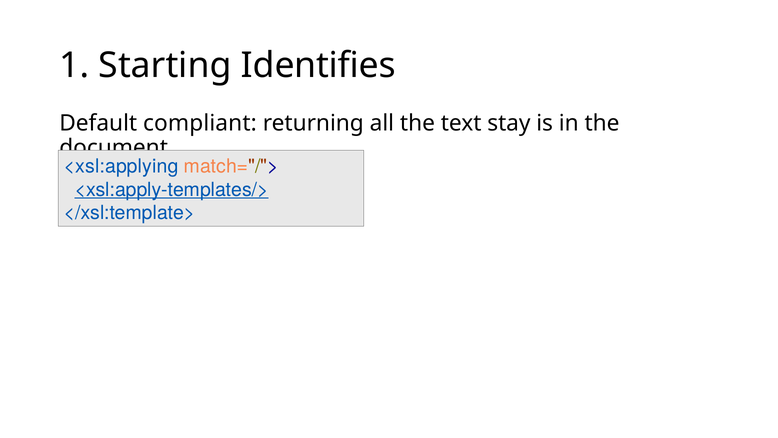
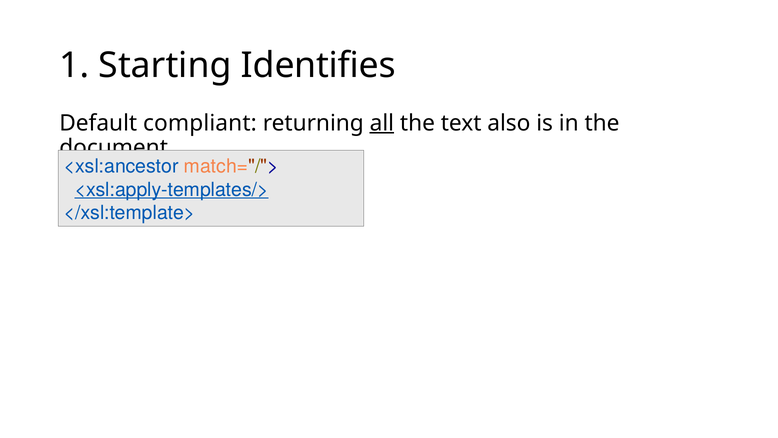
all underline: none -> present (382, 123)
stay: stay -> also (509, 123)
<xsl:applying: <xsl:applying -> <xsl:ancestor (121, 166)
